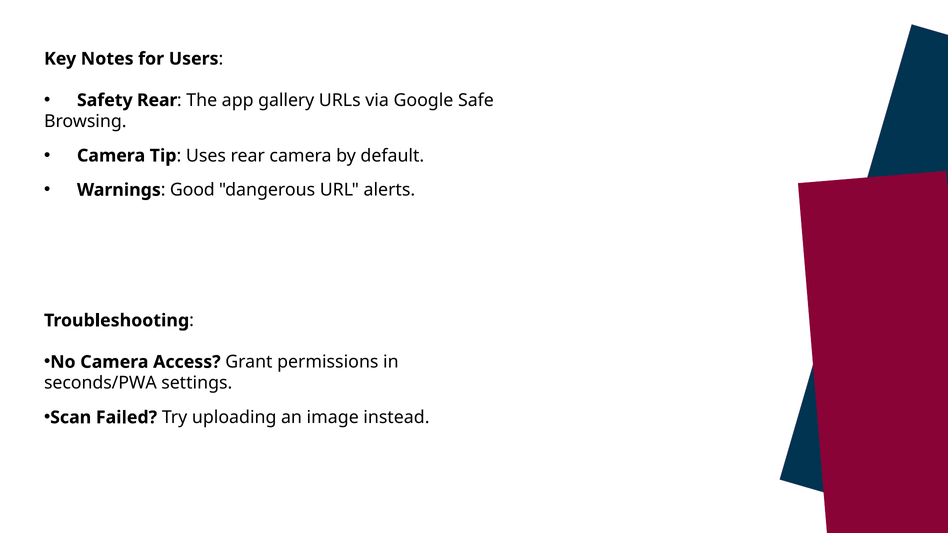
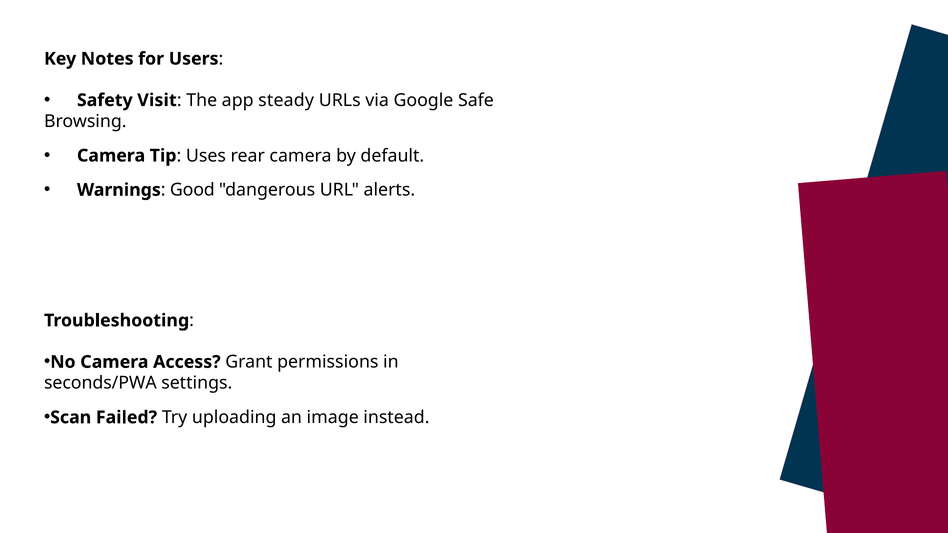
Safety Rear: Rear -> Visit (157, 100)
gallery: gallery -> steady (286, 100)
